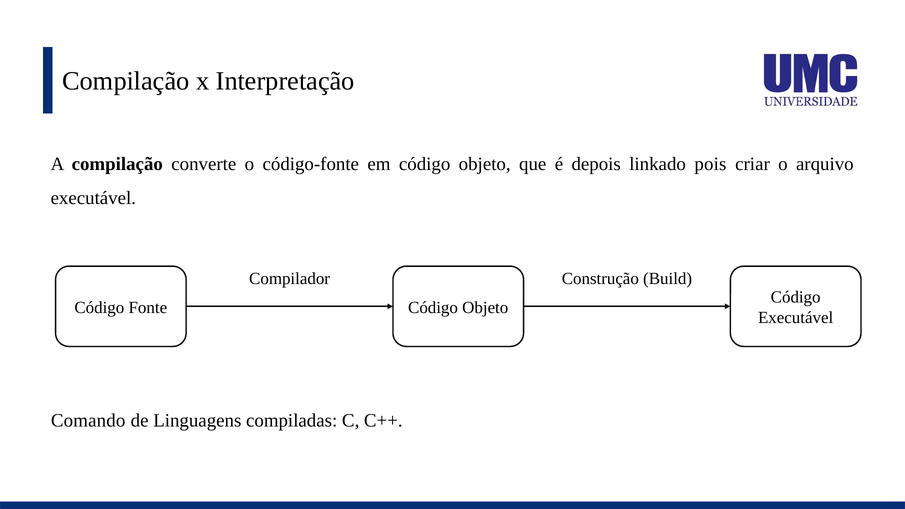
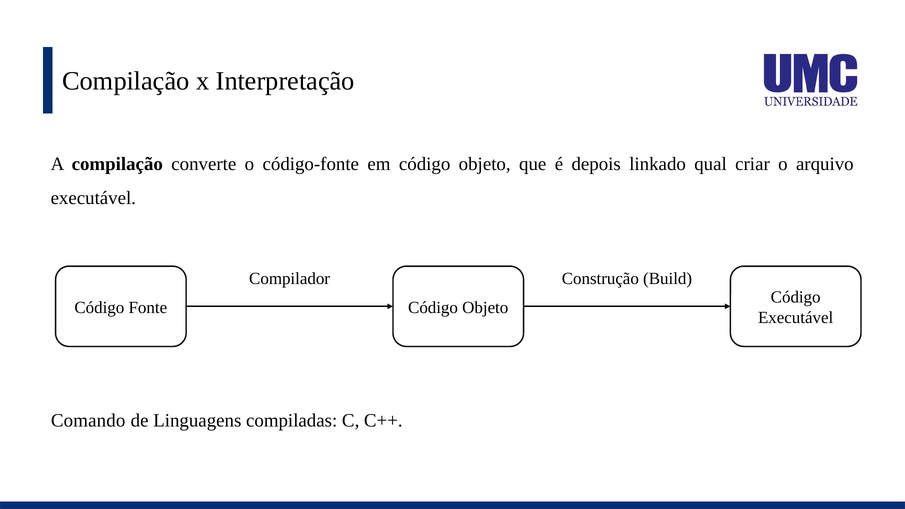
pois: pois -> qual (711, 164)
